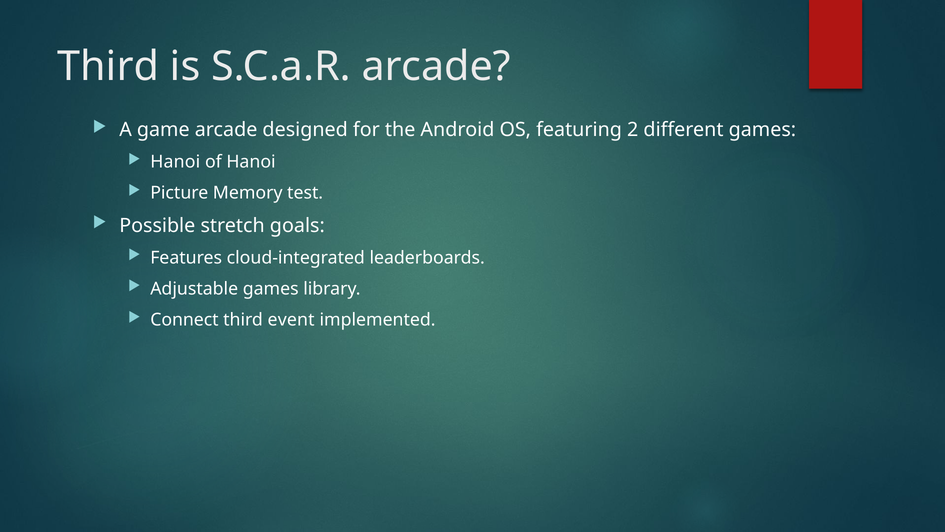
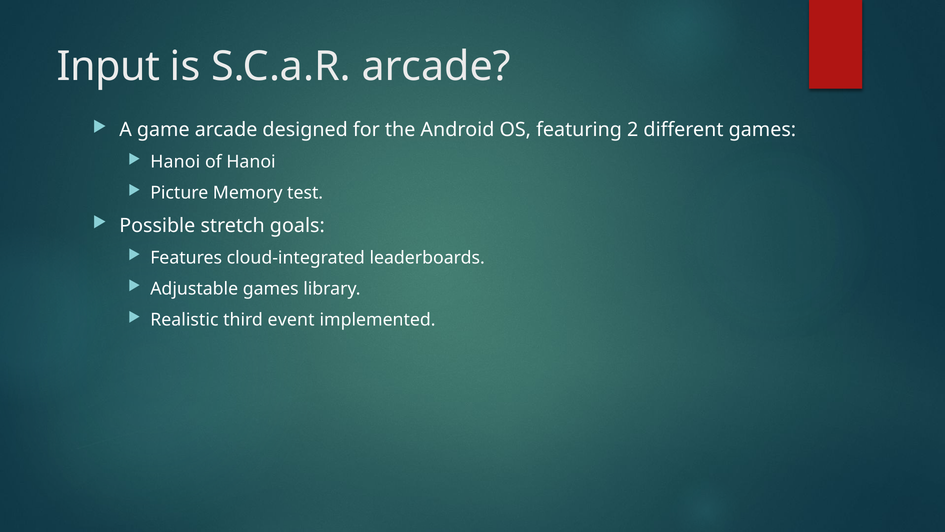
Third: Third -> Input (108, 66)
Connect: Connect -> Realistic (184, 320)
